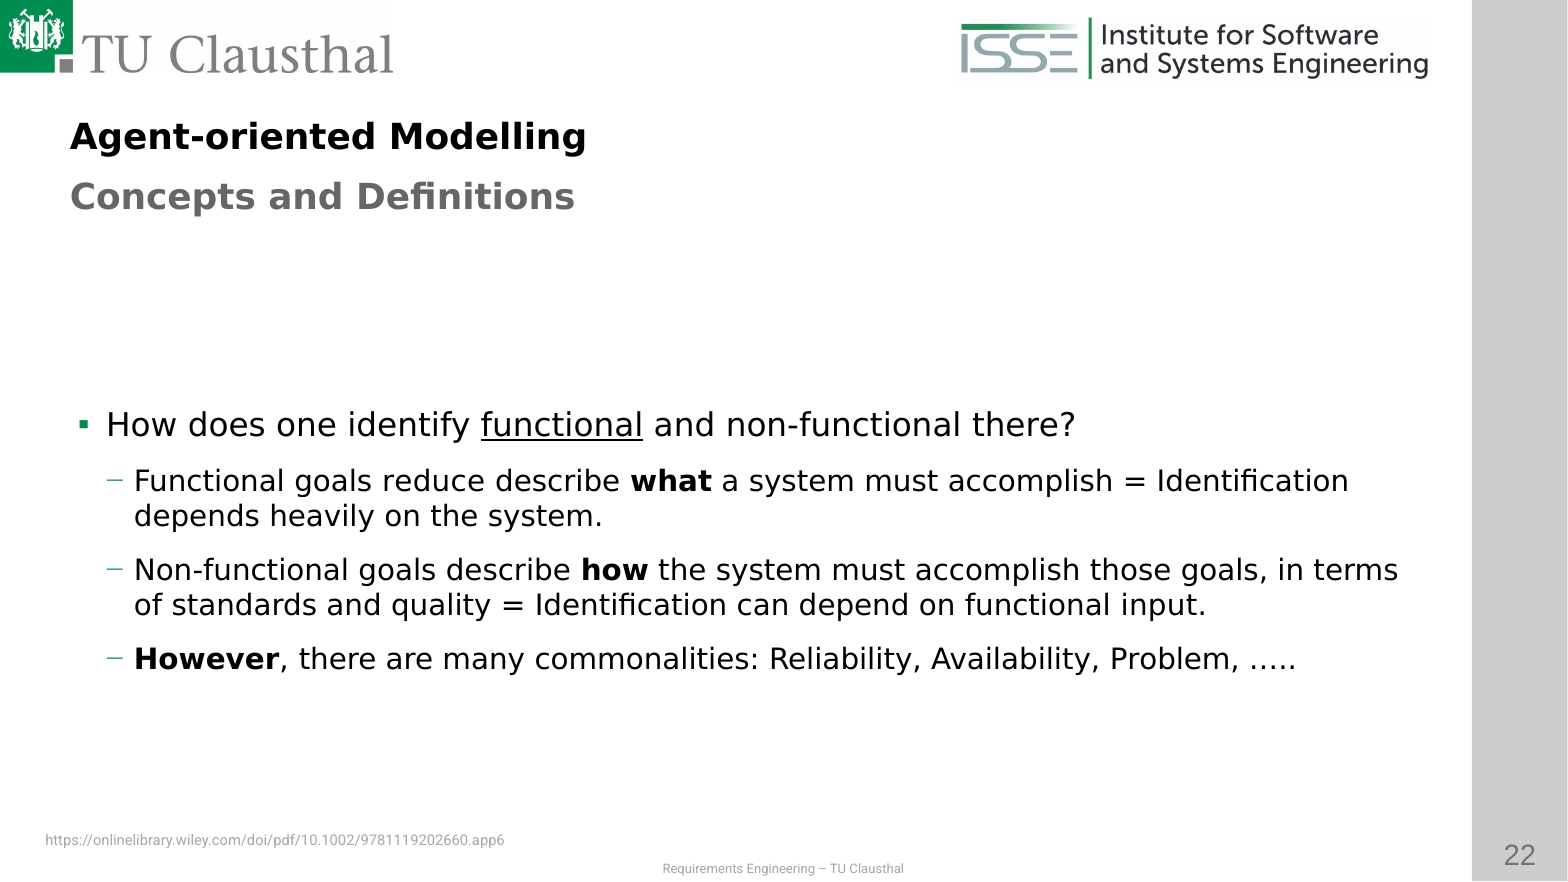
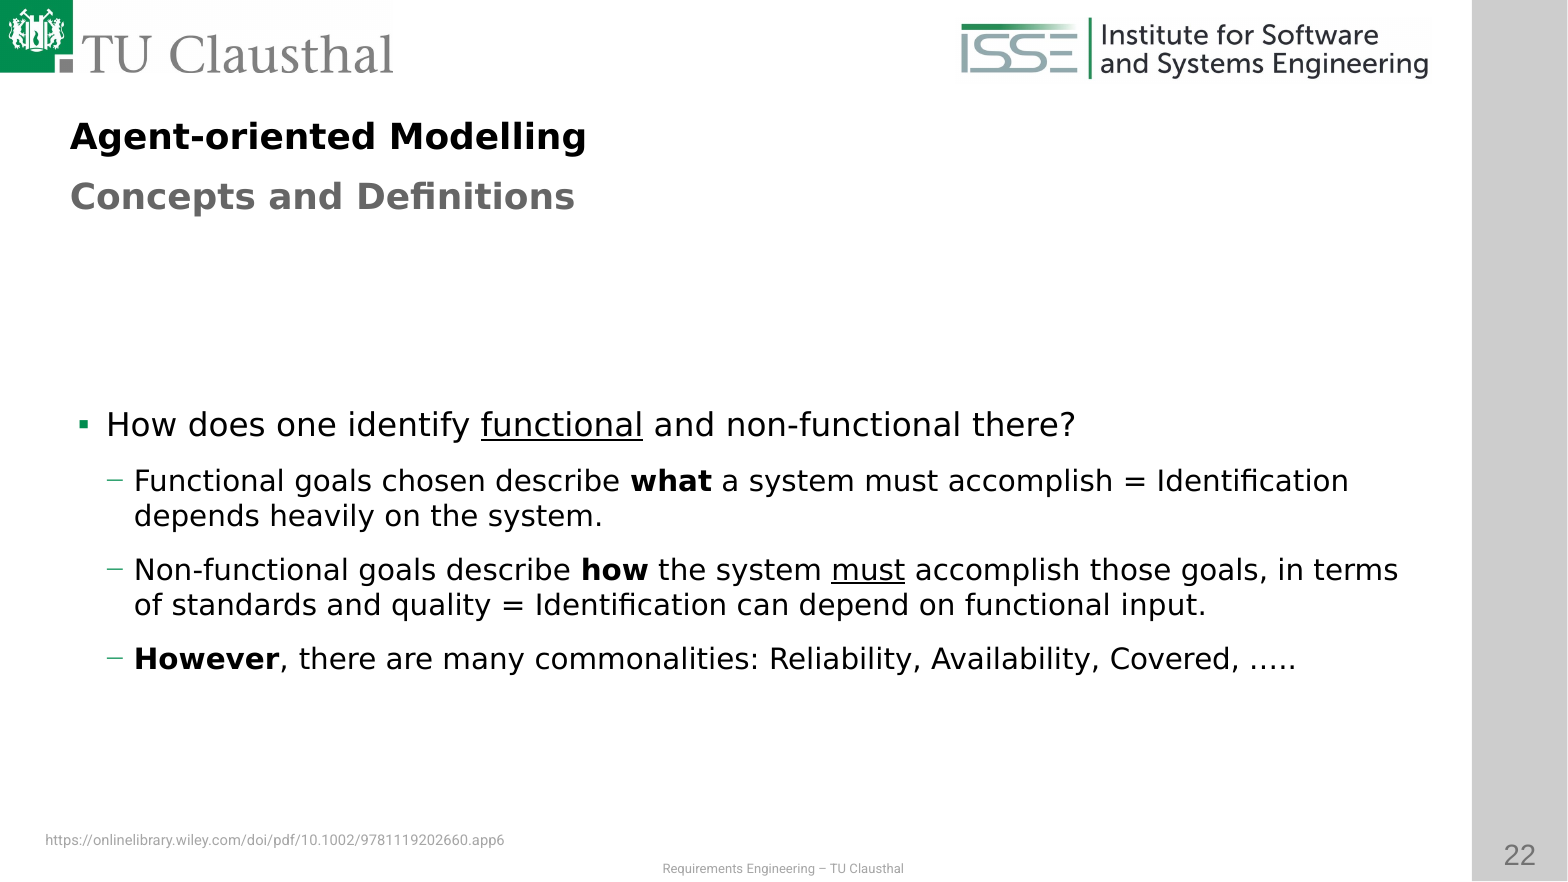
reduce: reduce -> chosen (434, 482)
must underline: none -> present (868, 571)
Problem: Problem -> Covered (1175, 660)
